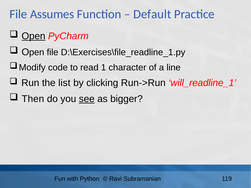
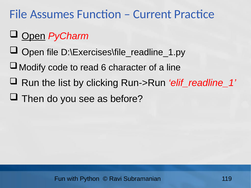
Default: Default -> Current (152, 14)
1: 1 -> 6 (104, 68)
will_readline_1: will_readline_1 -> elif_readline_1 (202, 83)
see underline: present -> none (87, 99)
bigger: bigger -> before (127, 99)
